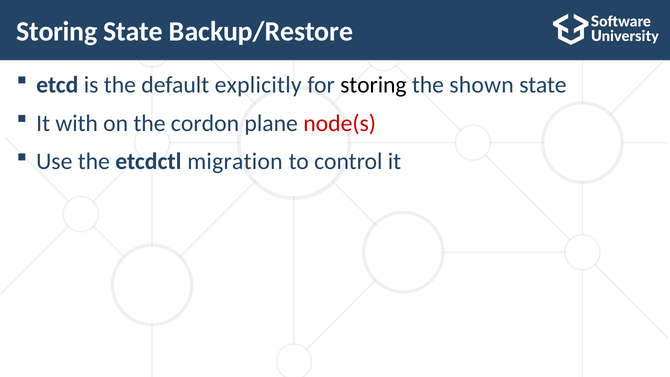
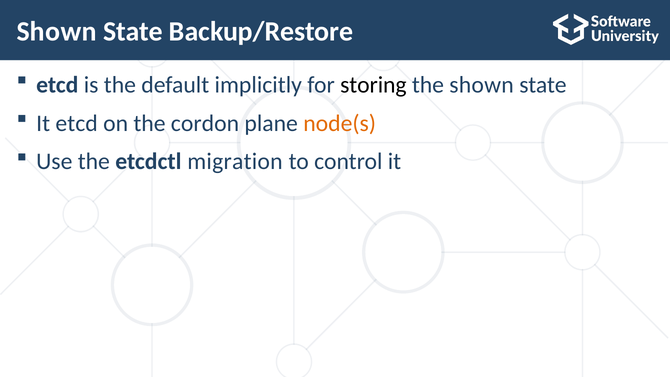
Storing: Storing -> Shown (57, 32)
explicitly: explicitly -> implicitly (258, 85)
It with: with -> etcd (77, 123)
node(s colour: red -> orange (340, 123)
